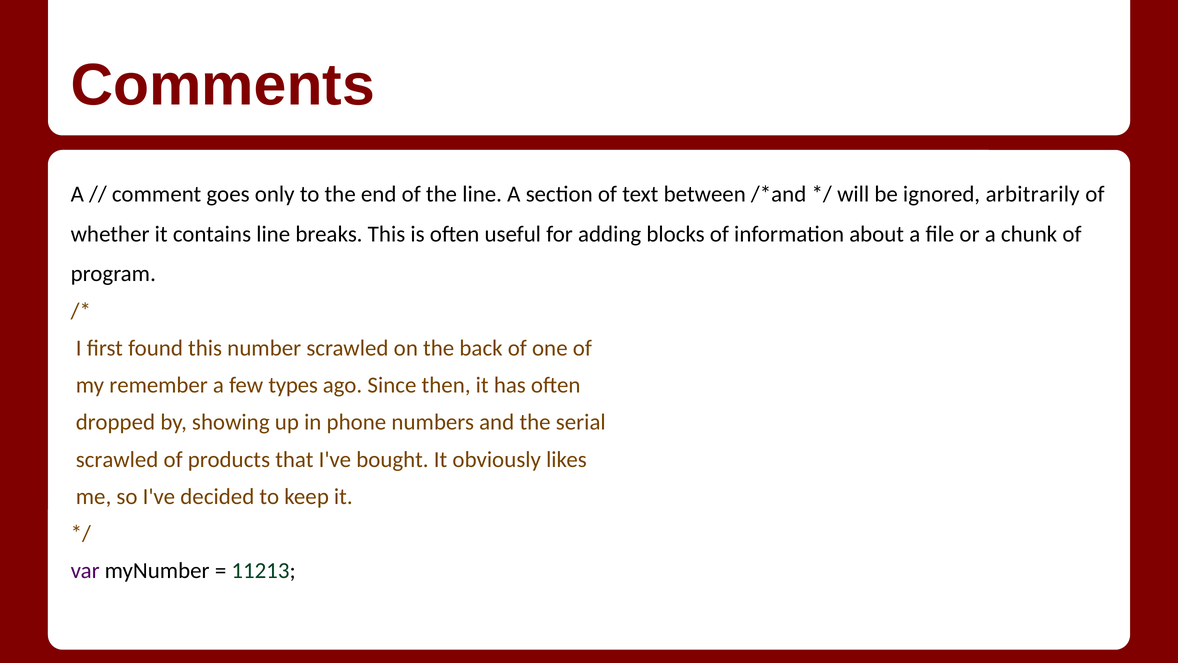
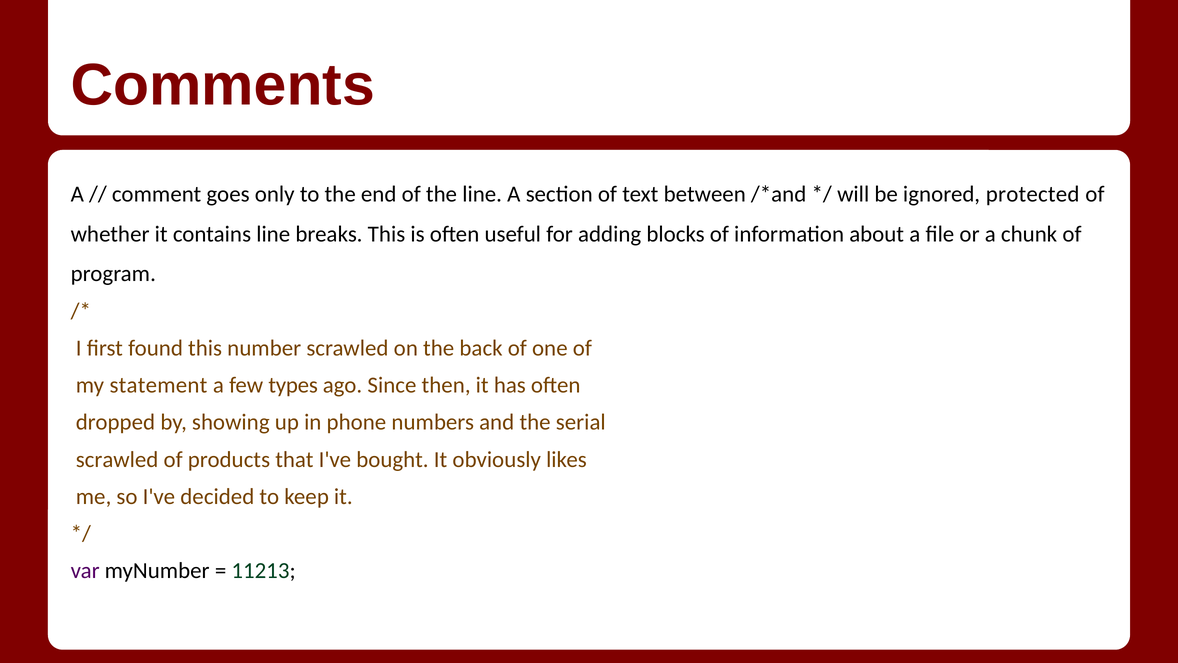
arbitrarily: arbitrarily -> protected (1033, 194)
remember: remember -> statement (158, 385)
